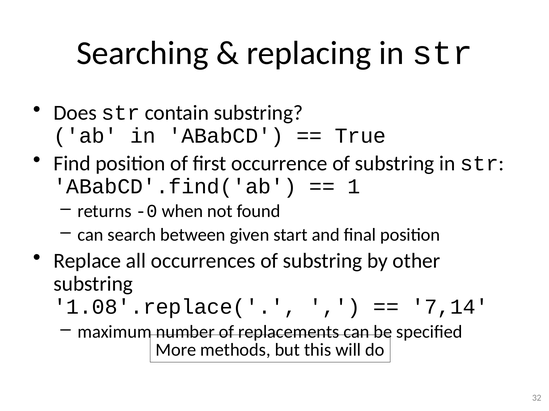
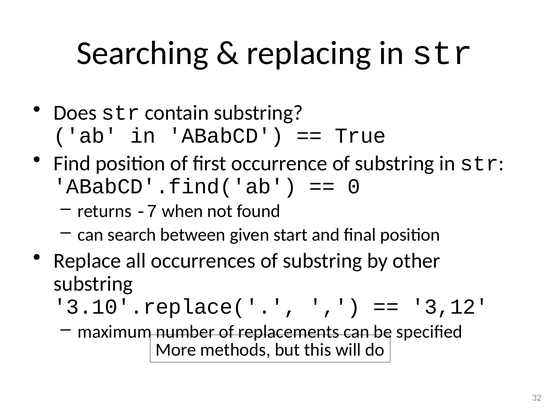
1: 1 -> 0 (354, 187)
-0: -0 -> -7 (147, 212)
1.08'.replace(: 1.08'.replace( -> 3.10'.replace( (175, 307)
7,14: 7,14 -> 3,12 (450, 307)
